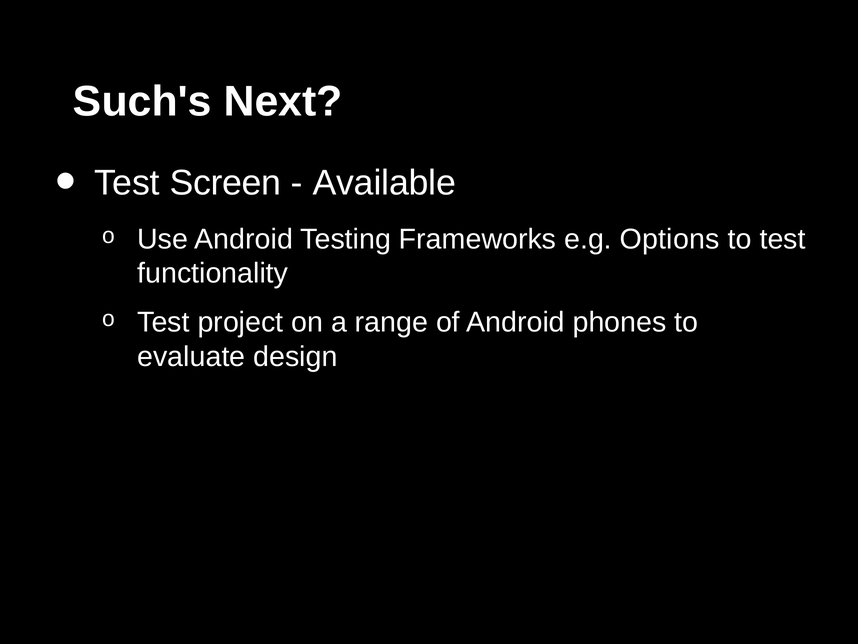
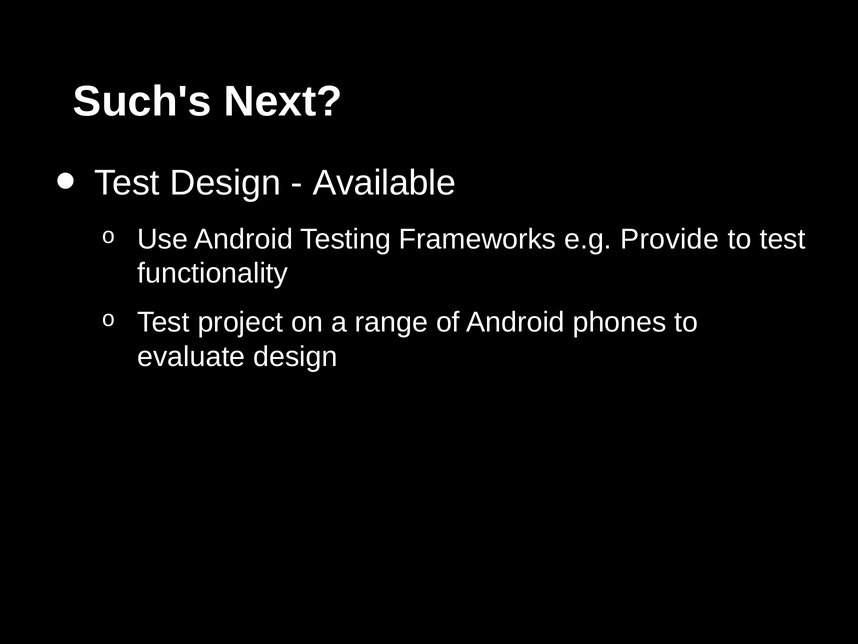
Test Screen: Screen -> Design (225, 183)
Options: Options -> Provide (670, 239)
